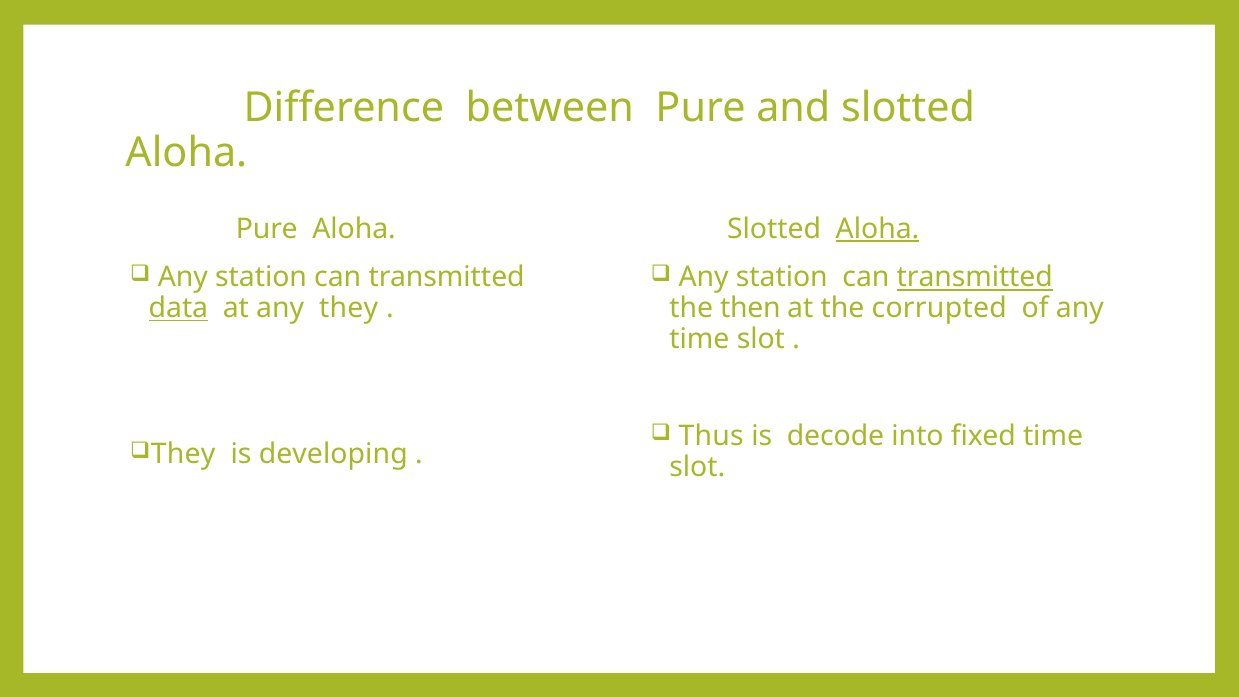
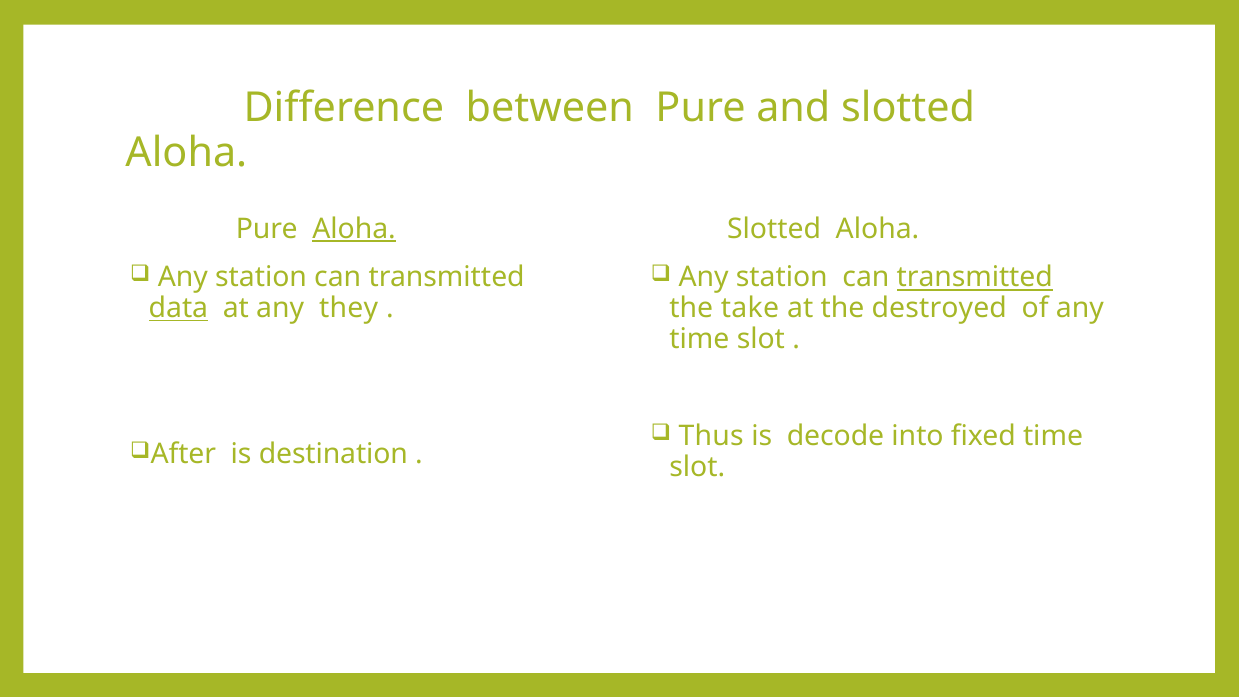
Aloha underline: none -> present (354, 229)
Aloha underline: present -> none (878, 229)
then: then -> take (750, 308)
corrupted: corrupted -> destroyed (939, 308)
They: They -> After (183, 454)
developing: developing -> destination (333, 454)
